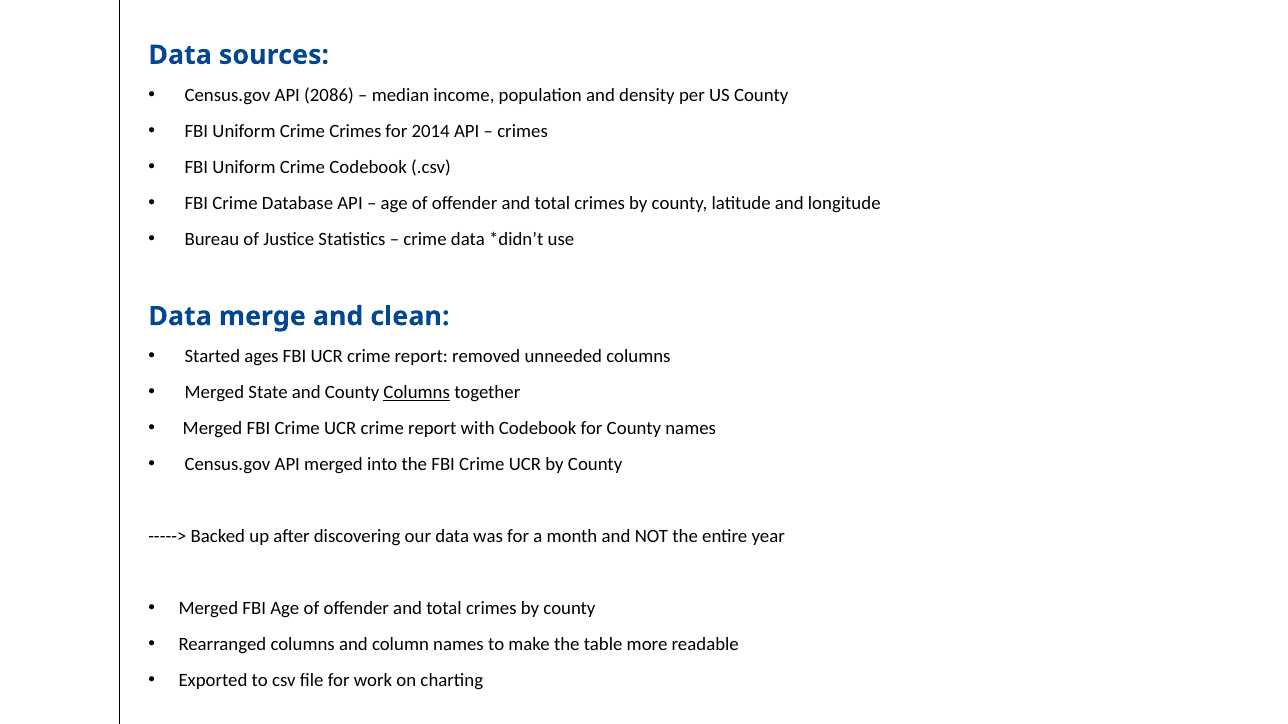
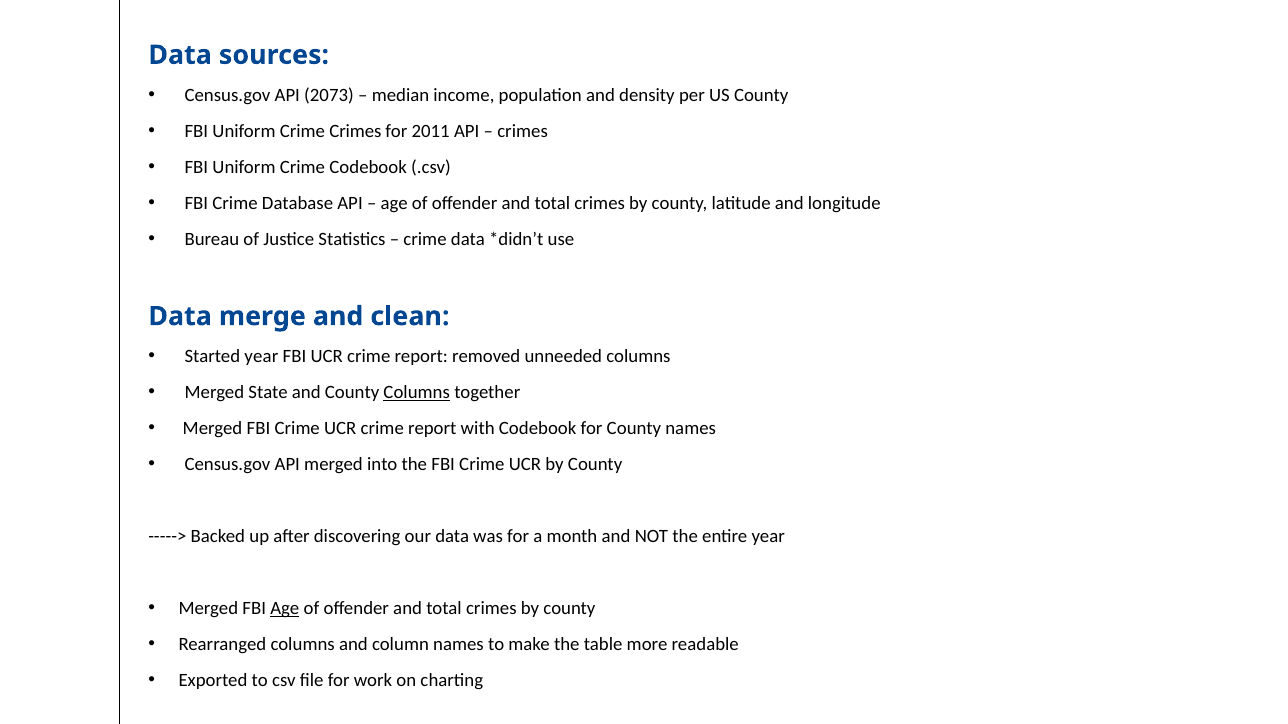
2086: 2086 -> 2073 (329, 95)
2014: 2014 -> 2011 (431, 131)
Started ages: ages -> year (261, 357)
Age underline: none -> present (285, 609)
